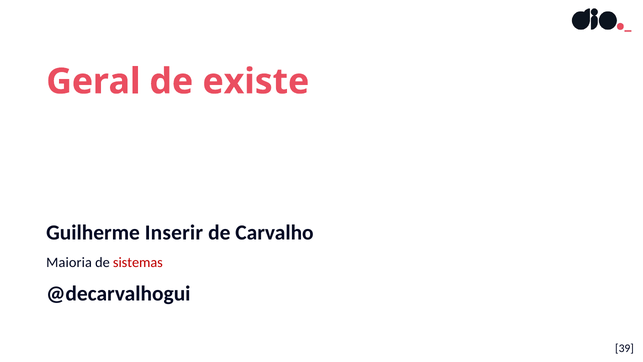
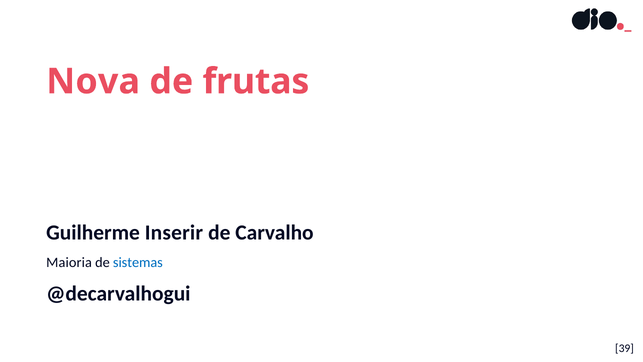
Geral: Geral -> Nova (93, 81)
existe: existe -> frutas (256, 81)
sistemas colour: red -> blue (138, 262)
